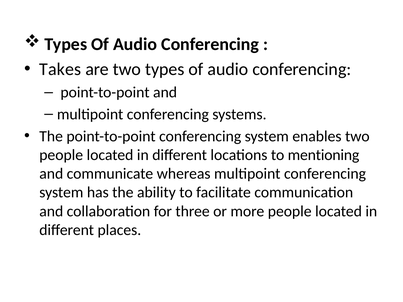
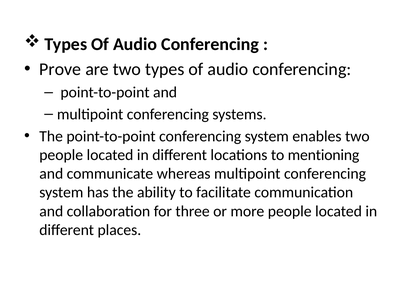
Takes: Takes -> Prove (60, 69)
